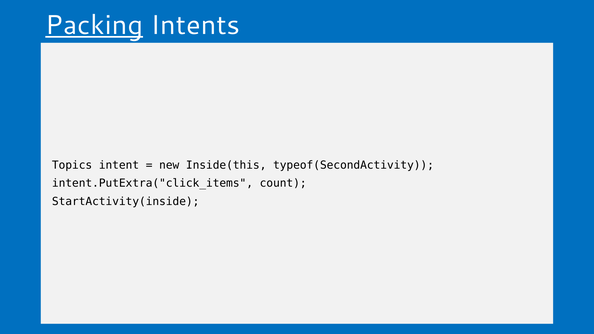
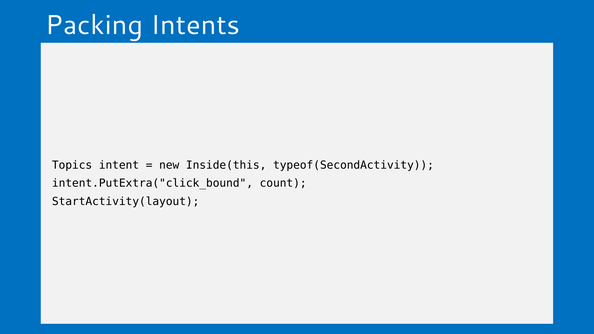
Packing underline: present -> none (94, 25)
intent.PutExtra("click_items: intent.PutExtra("click_items -> intent.PutExtra("click_bound (152, 183)
StartActivity(inside: StartActivity(inside -> StartActivity(layout (126, 202)
